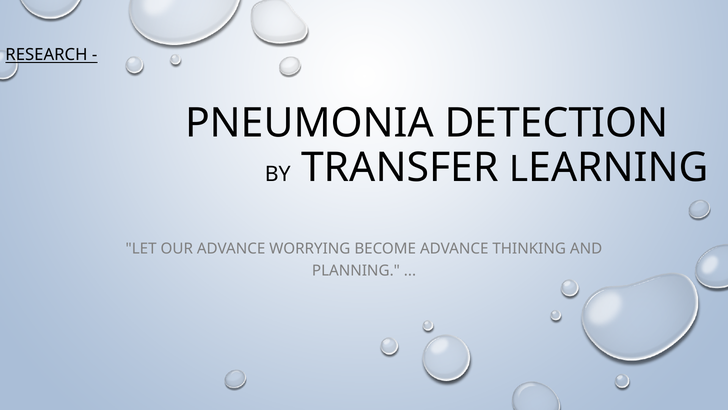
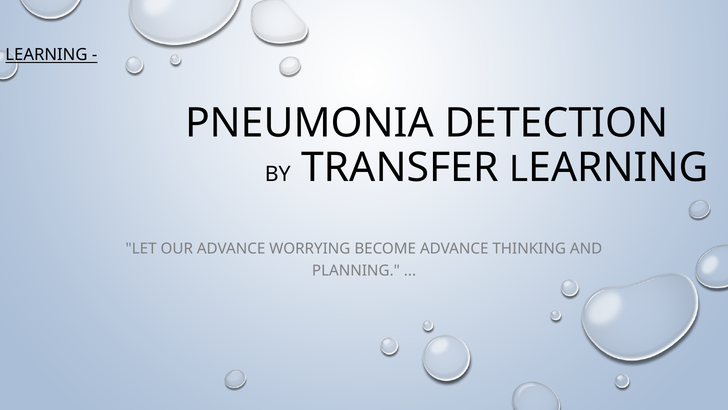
RESEARCH: RESEARCH -> LEARNING (46, 55)
